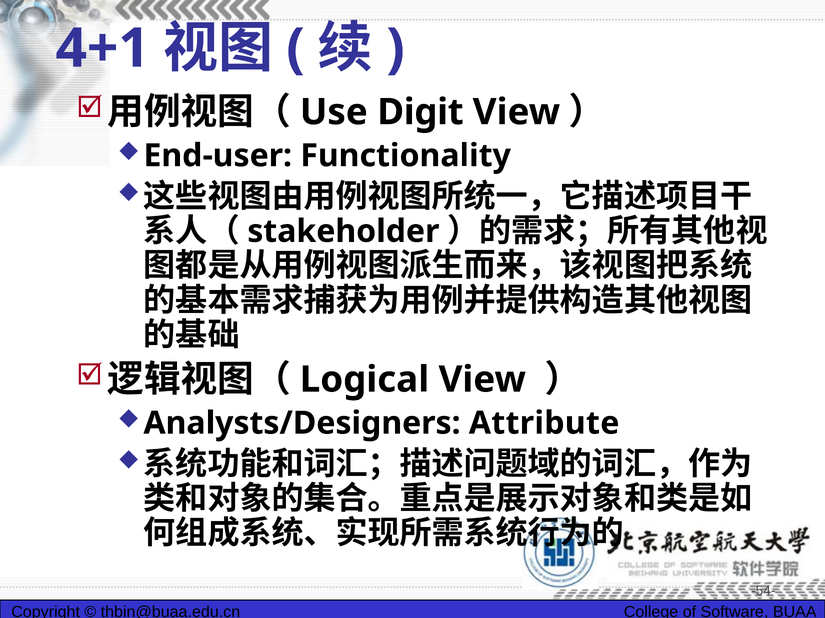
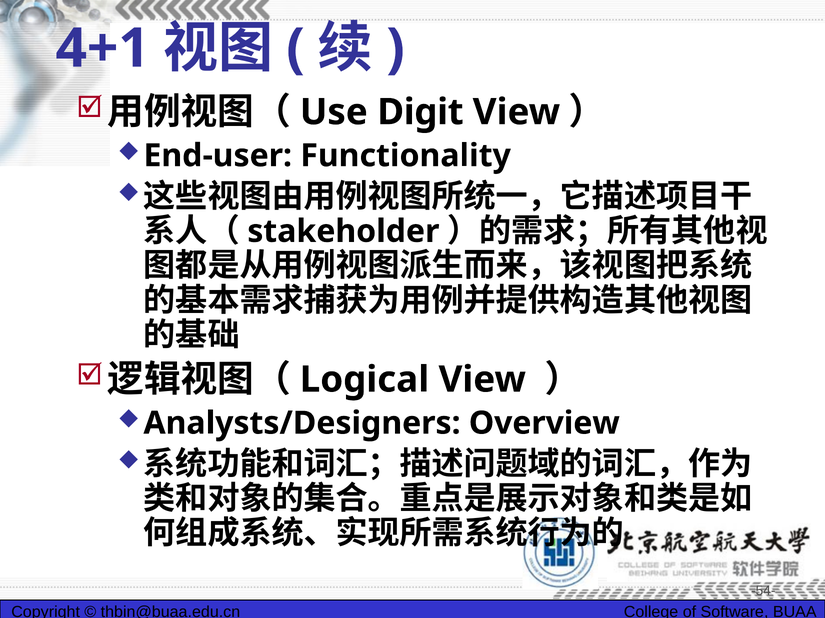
Attribute: Attribute -> Overview (544, 424)
